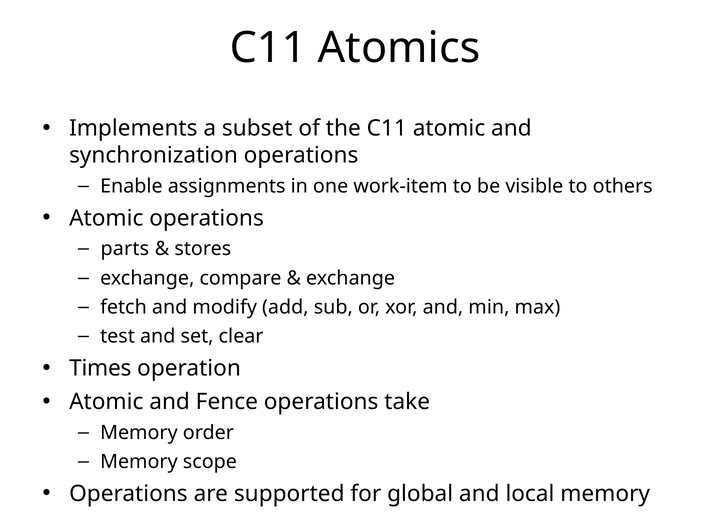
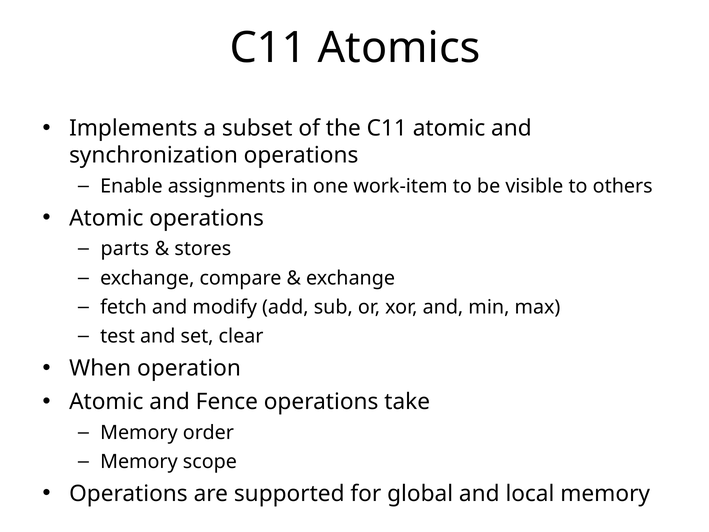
Times: Times -> When (100, 368)
